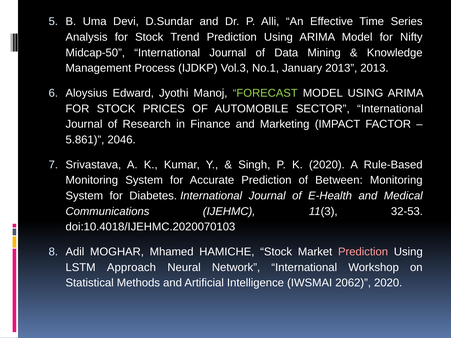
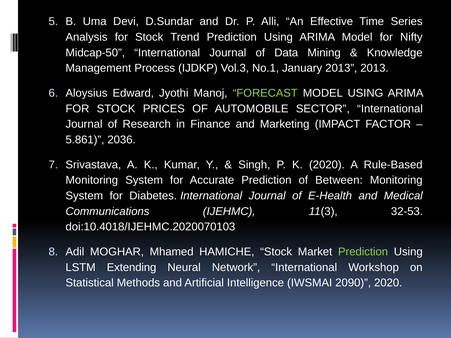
2046: 2046 -> 2036 (122, 140)
Prediction colour: pink -> light green (363, 252)
Approach: Approach -> Extending (132, 268)
2062: 2062 -> 2090 (353, 283)
